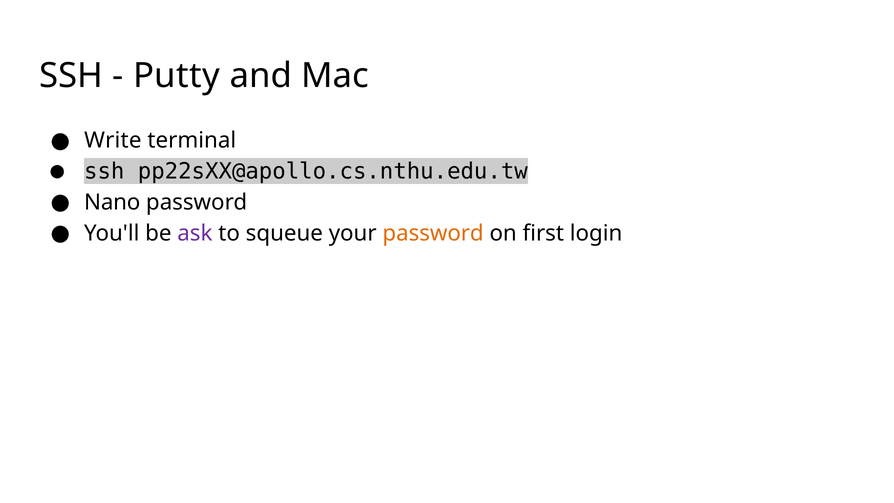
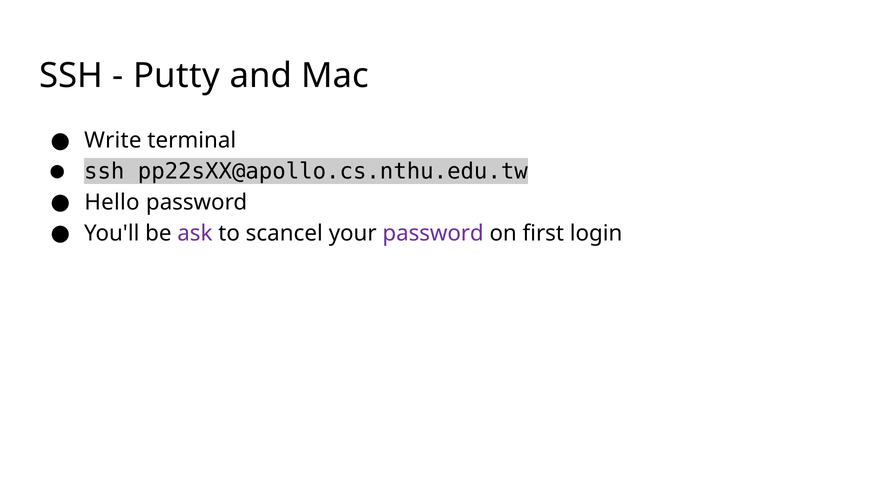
Nano: Nano -> Hello (112, 202)
squeue: squeue -> scancel (284, 233)
password colour: orange -> purple (433, 233)
